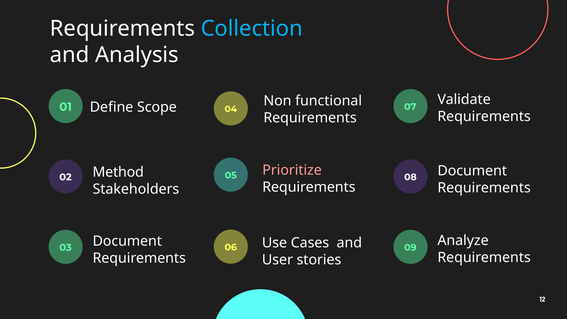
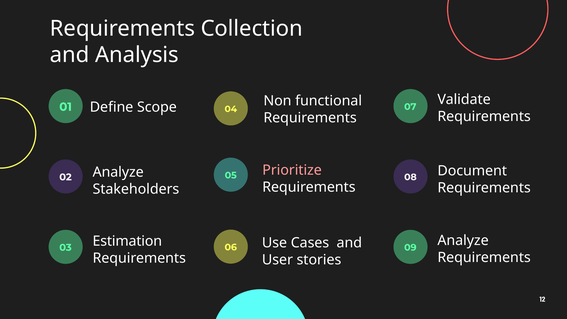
Collection colour: light blue -> white (252, 29)
Method: Method -> Analyze (118, 172)
Document: Document -> Estimation (127, 241)
